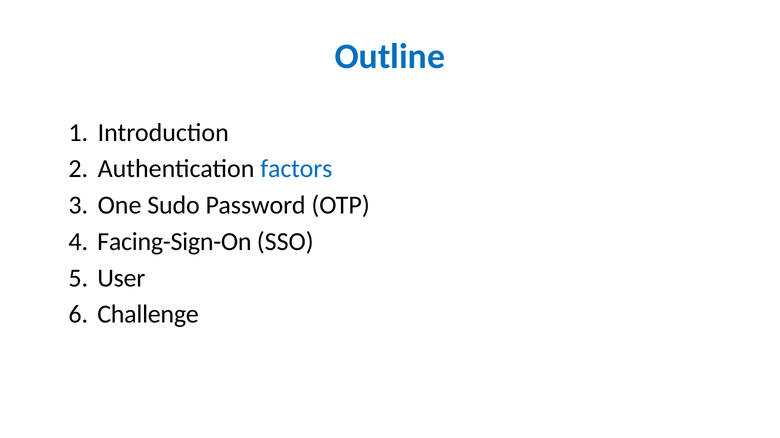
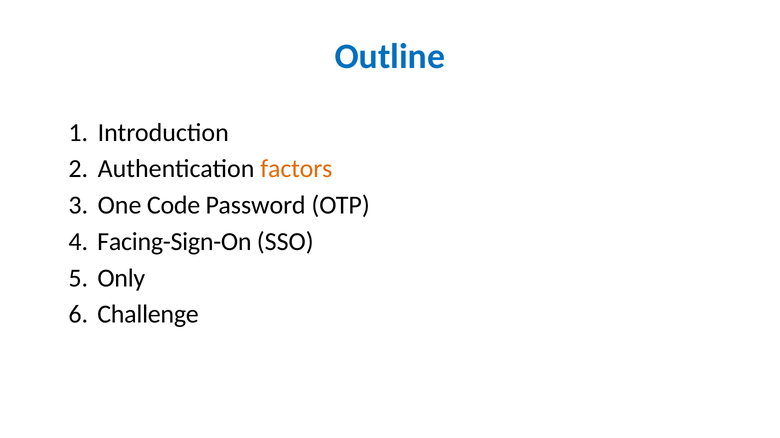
factors colour: blue -> orange (296, 169)
Sudo: Sudo -> Code (174, 206)
User: User -> Only (121, 278)
